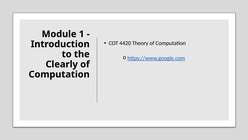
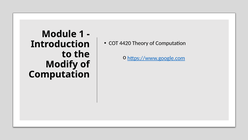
Clearly: Clearly -> Modify (62, 64)
